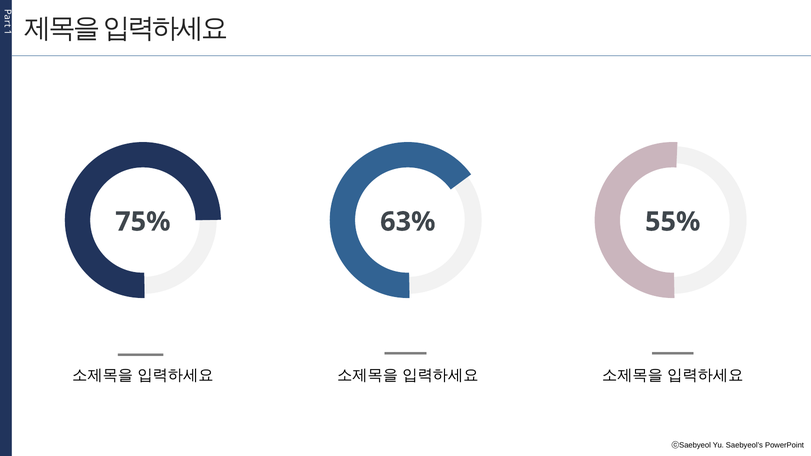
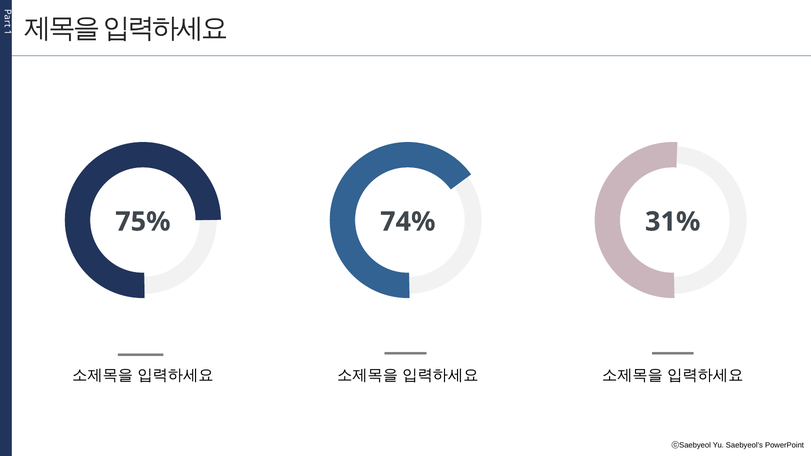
63%: 63% -> 74% (408, 222)
55%: 55% -> 31% (673, 222)
